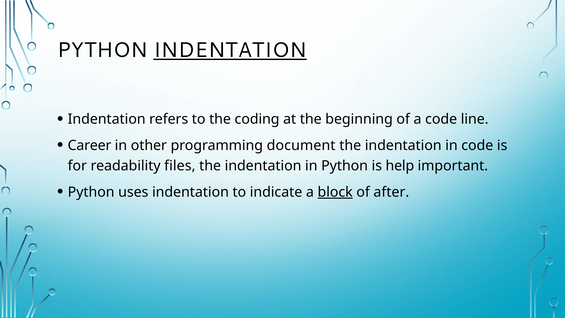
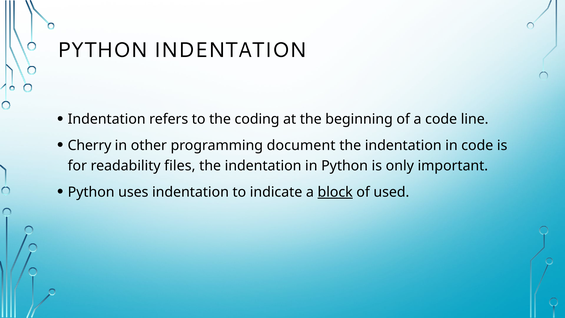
INDENTATION underline: present -> none (230, 50)
Career: Career -> Cherry (89, 145)
help: help -> only (400, 166)
after: after -> used (391, 192)
